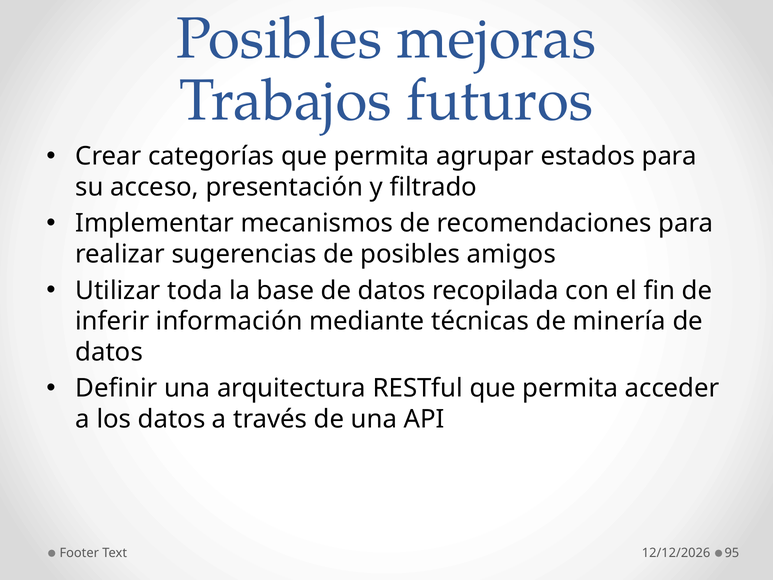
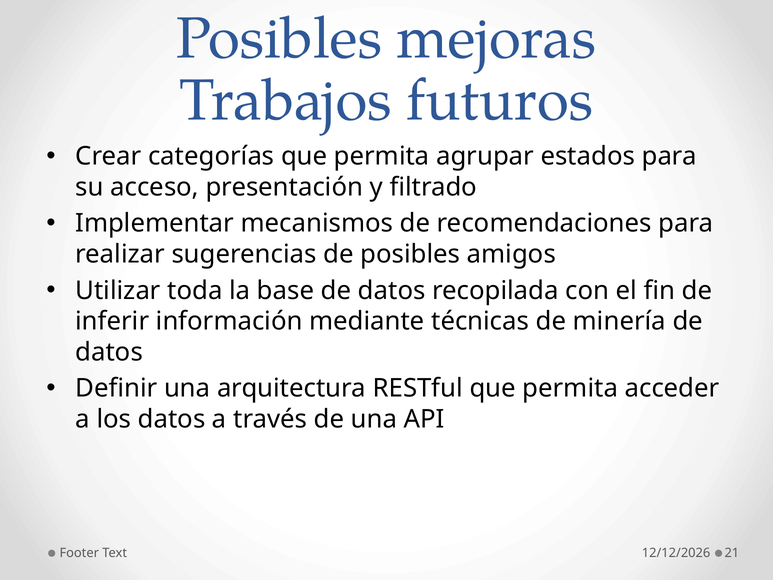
95: 95 -> 21 (732, 553)
